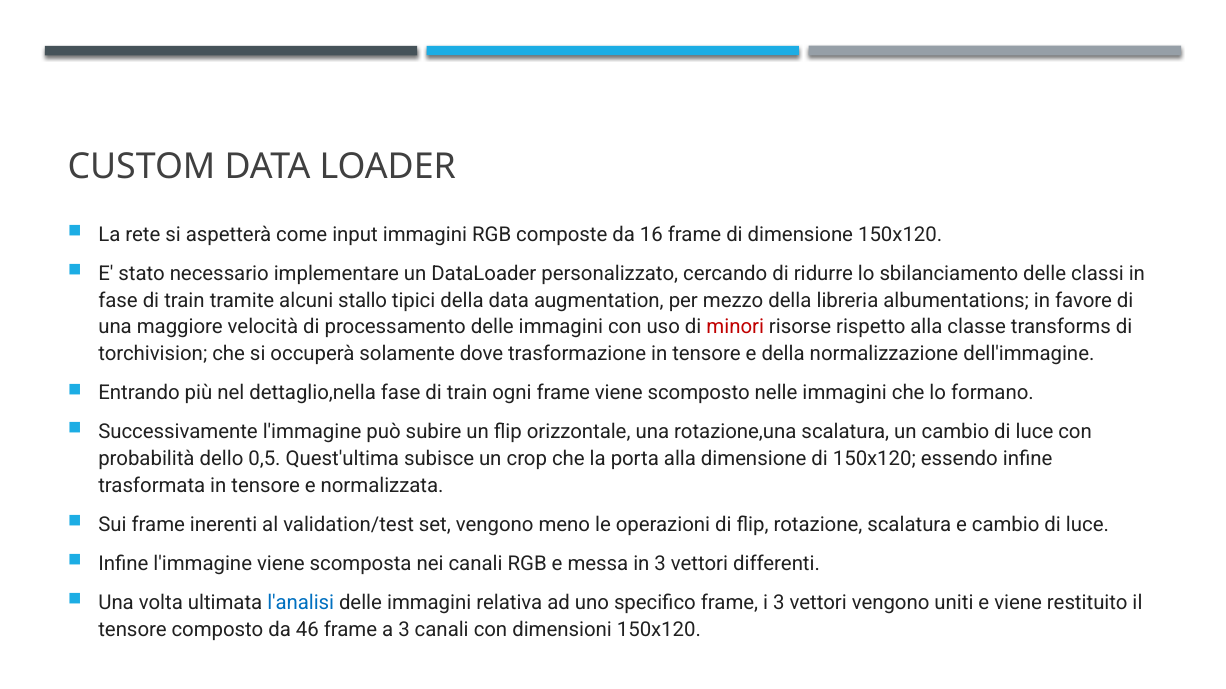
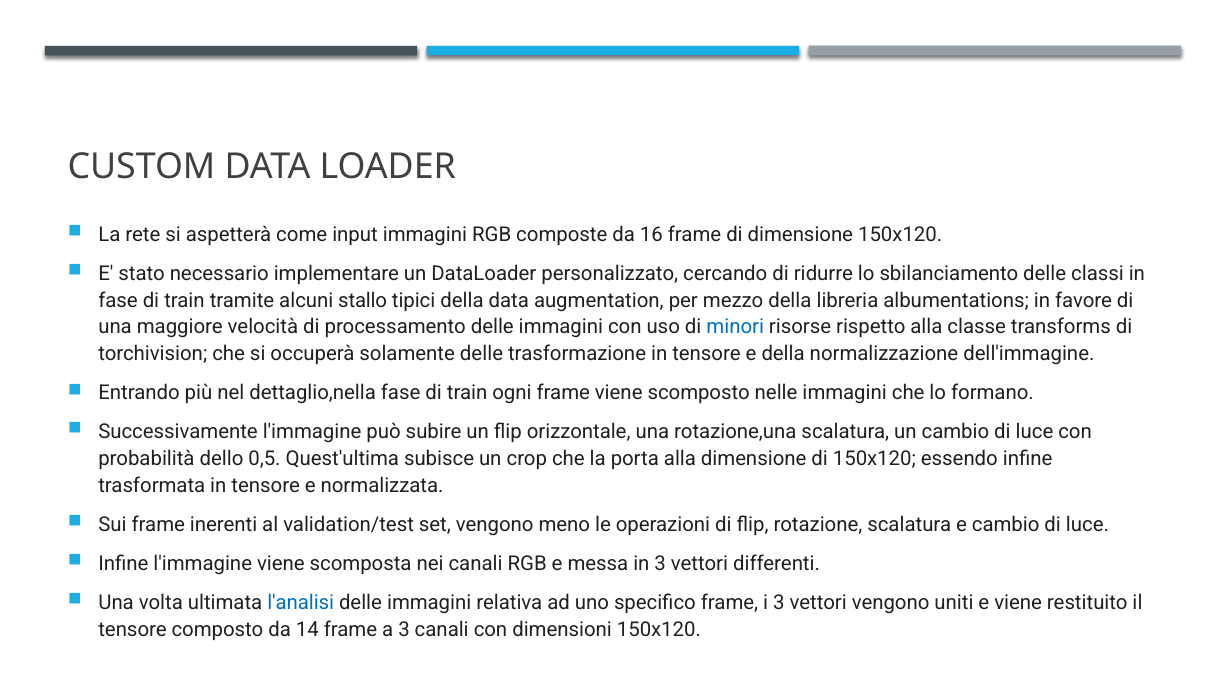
minori colour: red -> blue (735, 328)
solamente dove: dove -> delle (481, 354)
46: 46 -> 14 (307, 630)
